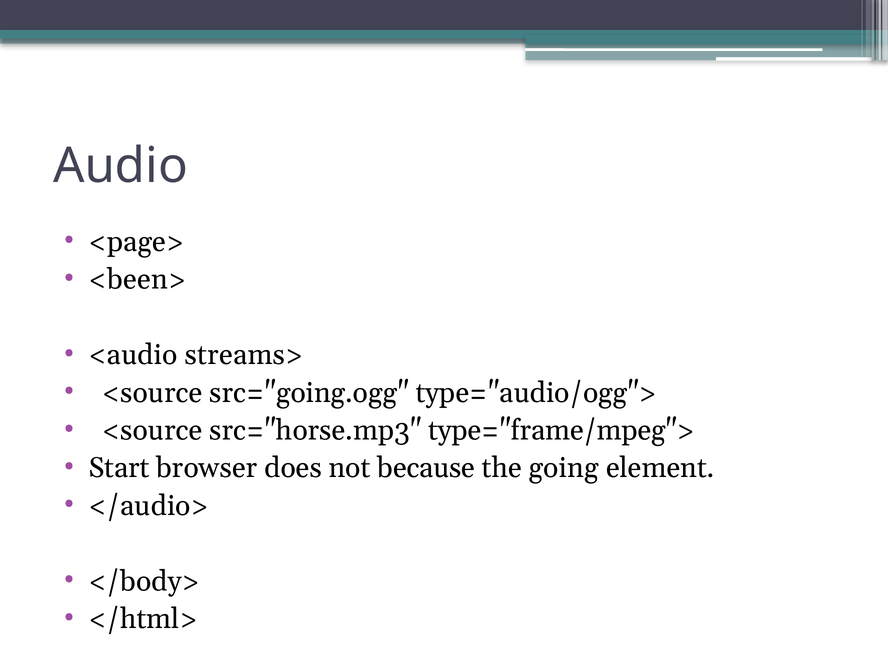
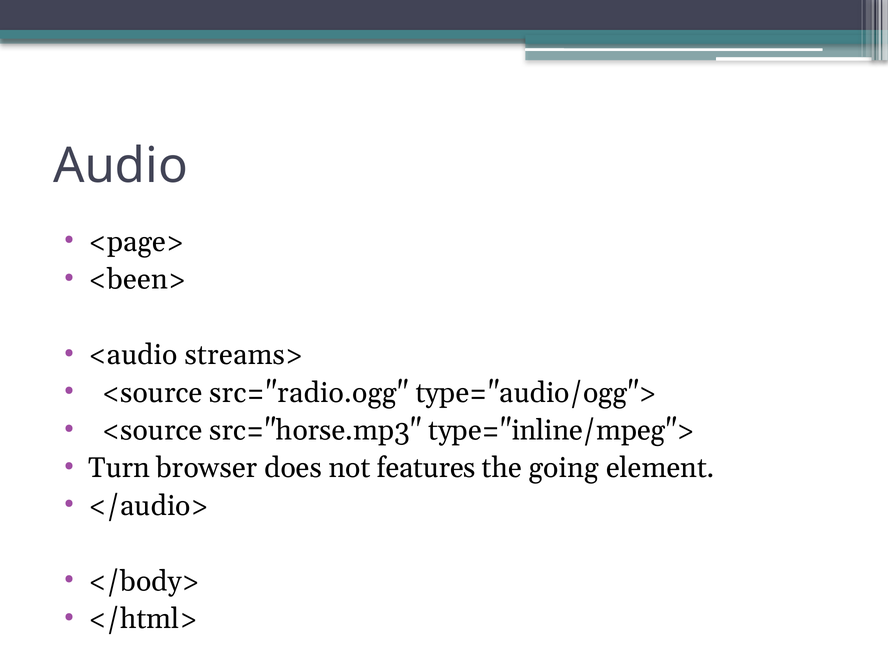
src="going.ogg: src="going.ogg -> src="radio.ogg (309, 393)
type="frame/mpeg">: type="frame/mpeg"> -> type="inline/mpeg"> (562, 430)
Start: Start -> Turn (119, 468)
because: because -> features (426, 468)
